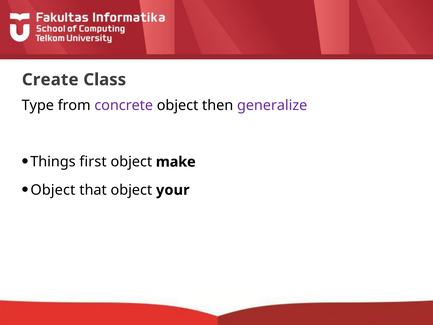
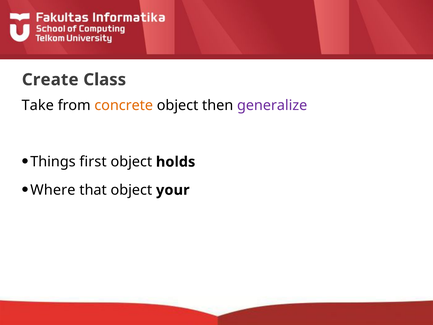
Type: Type -> Take (38, 105)
concrete colour: purple -> orange (124, 105)
make: make -> holds (176, 162)
Object: Object -> Where (53, 190)
